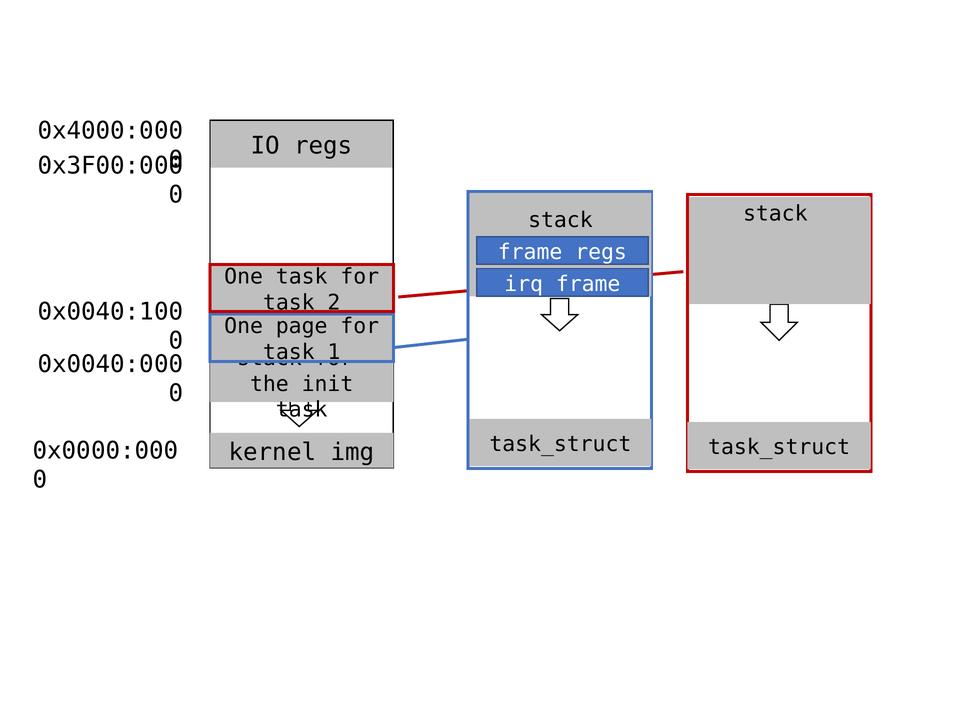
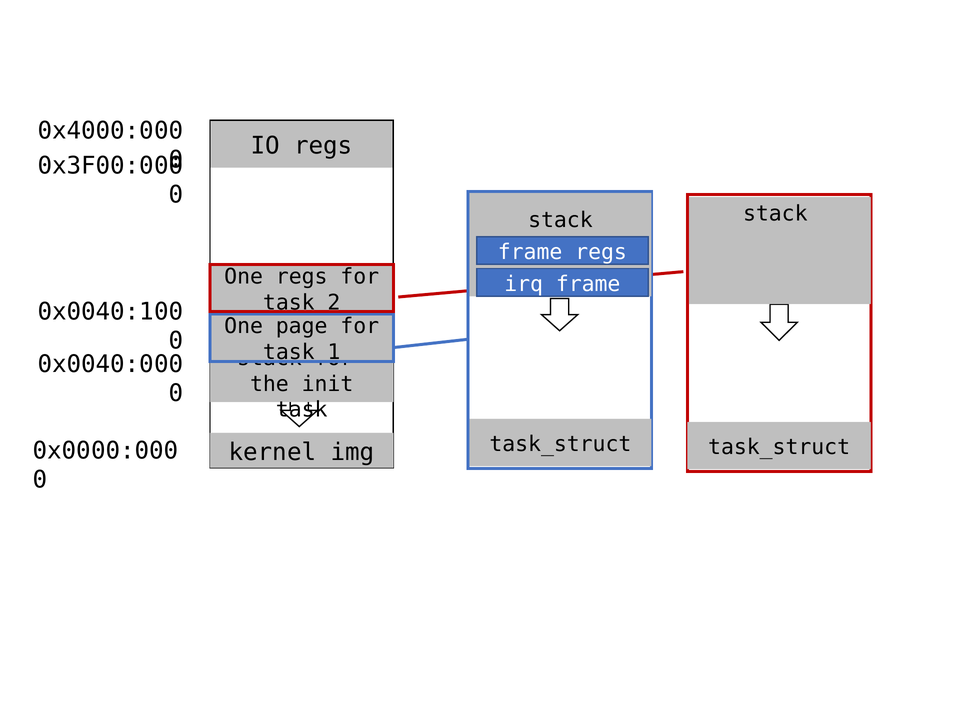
One task: task -> regs (302, 277)
